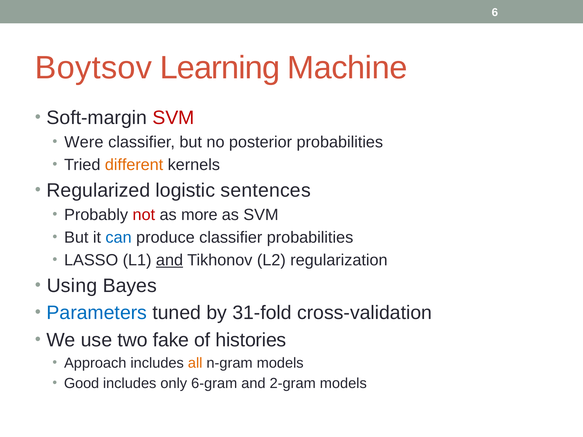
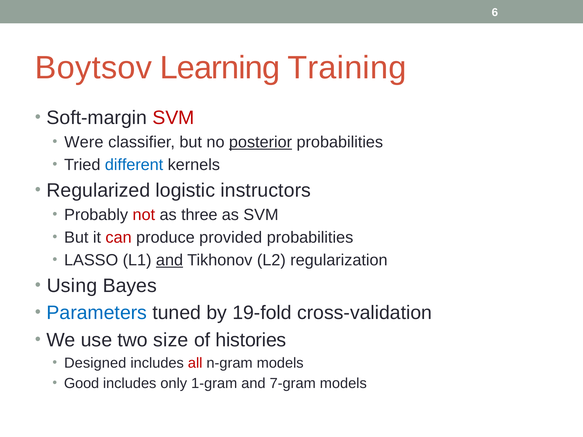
Machine: Machine -> Training (347, 68)
posterior underline: none -> present (261, 142)
different colour: orange -> blue (134, 165)
sentences: sentences -> instructors (266, 191)
more: more -> three (199, 215)
can colour: blue -> red (119, 238)
produce classifier: classifier -> provided (231, 238)
31-fold: 31-fold -> 19-fold (262, 313)
fake: fake -> size (171, 340)
Approach: Approach -> Designed (95, 363)
all colour: orange -> red (195, 363)
6-gram: 6-gram -> 1-gram (214, 384)
2-gram: 2-gram -> 7-gram (293, 384)
